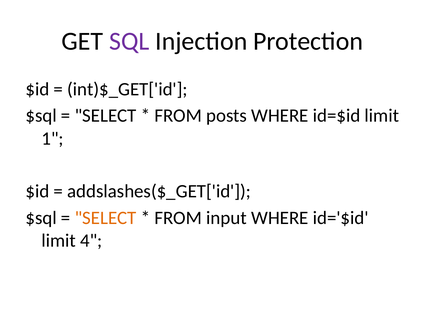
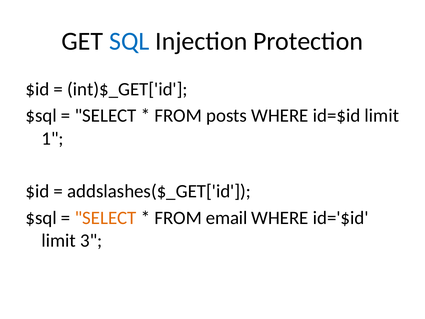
SQL colour: purple -> blue (129, 41)
input: input -> email (227, 218)
4: 4 -> 3 (91, 240)
